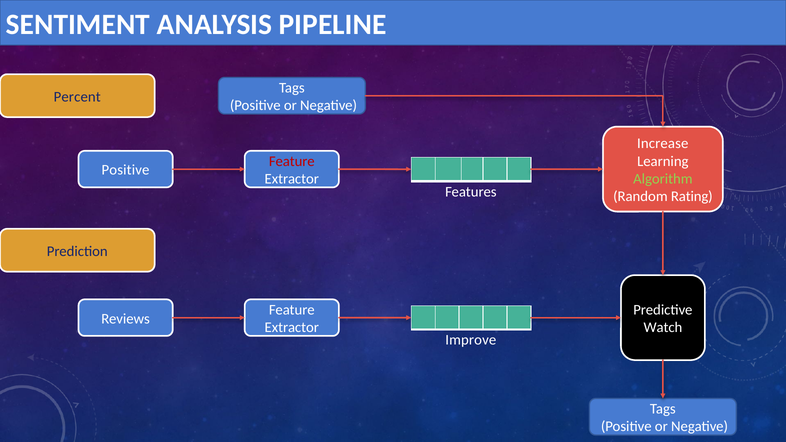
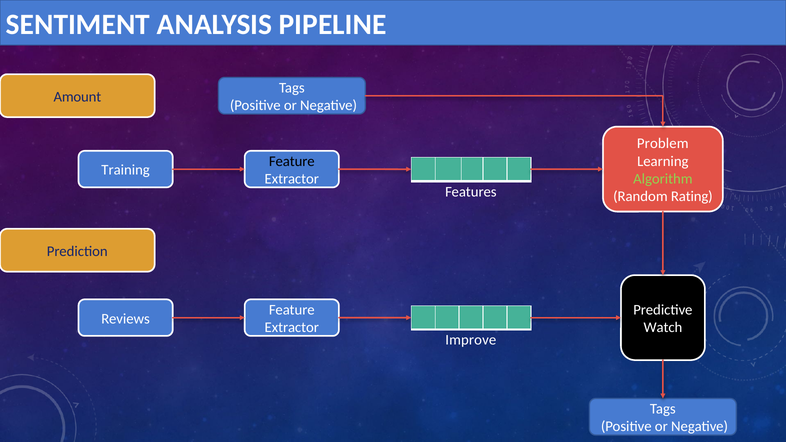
Percent: Percent -> Amount (77, 97)
Increase: Increase -> Problem (663, 144)
Feature colour: red -> black (292, 161)
Positive: Positive -> Training (126, 170)
